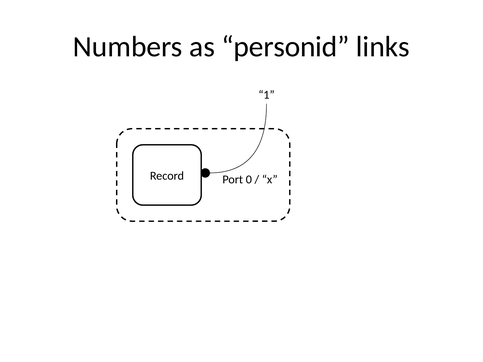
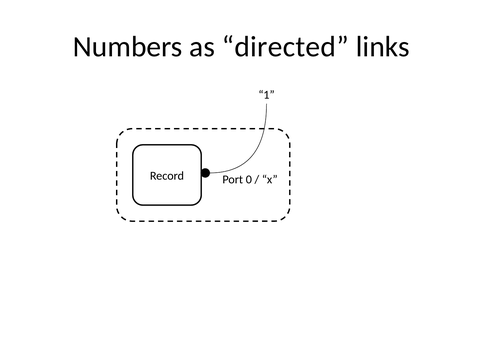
personid: personid -> directed (285, 47)
